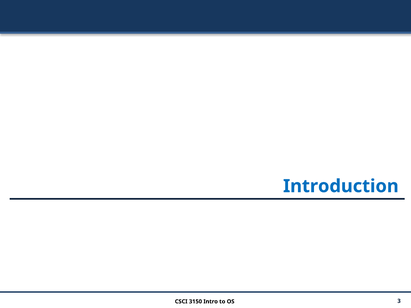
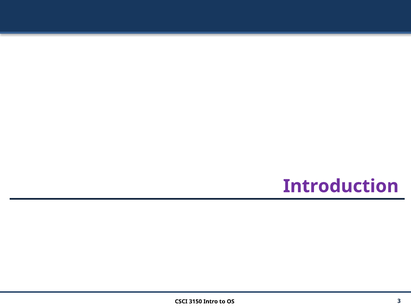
Introduction colour: blue -> purple (341, 186)
